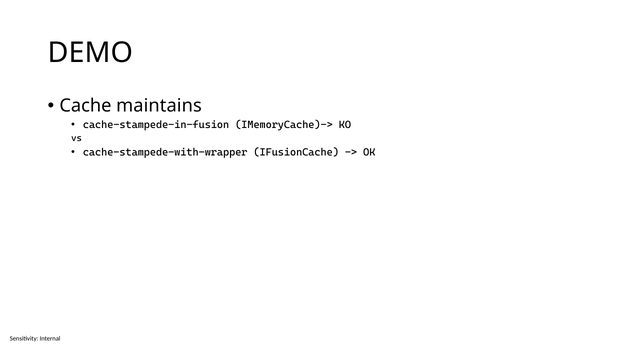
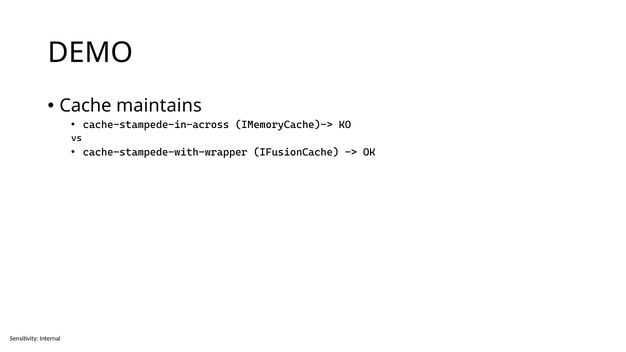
cache-stampede-in-fusion: cache-stampede-in-fusion -> cache-stampede-in-across (156, 125)
